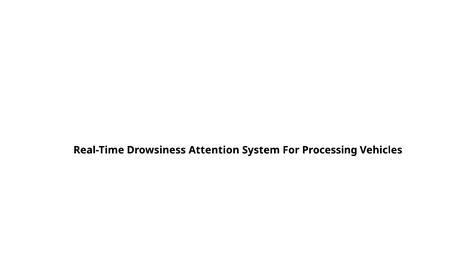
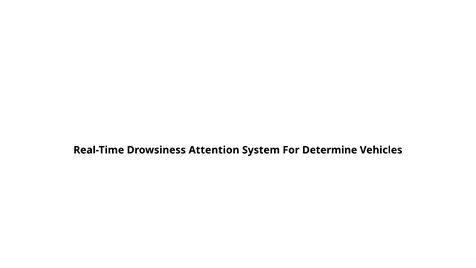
Processing: Processing -> Determine (330, 150)
